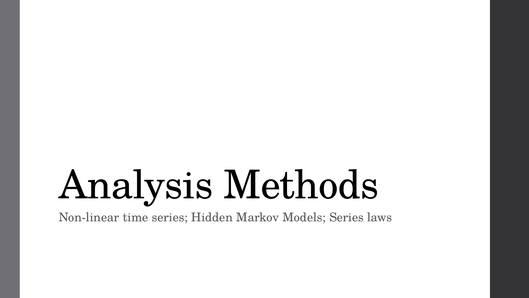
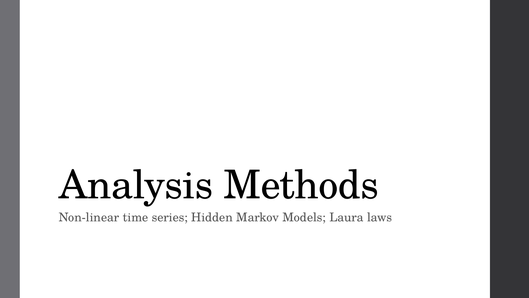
Models Series: Series -> Laura (347, 217)
